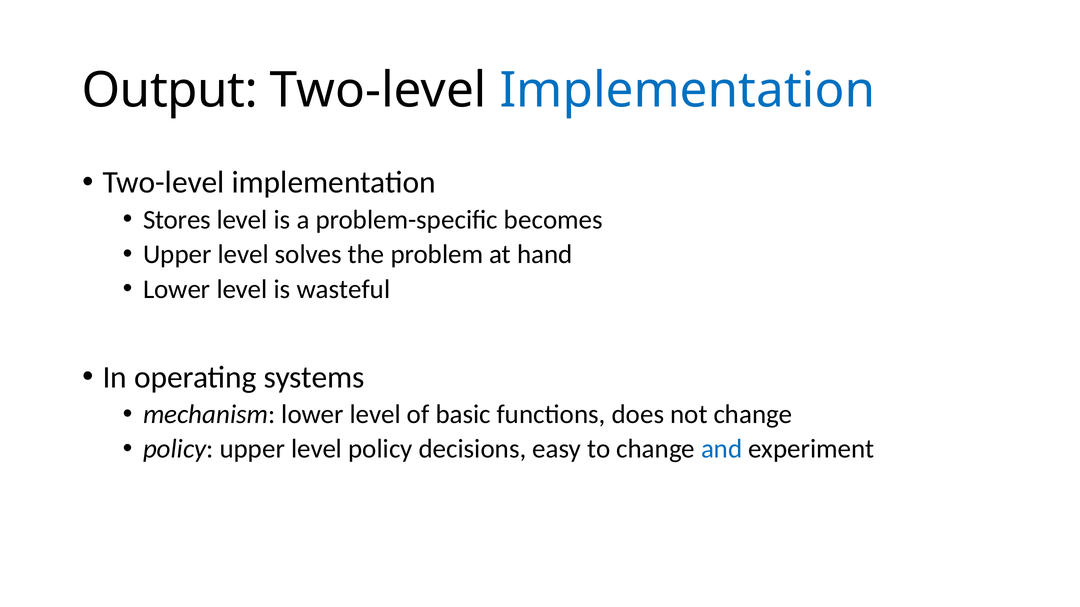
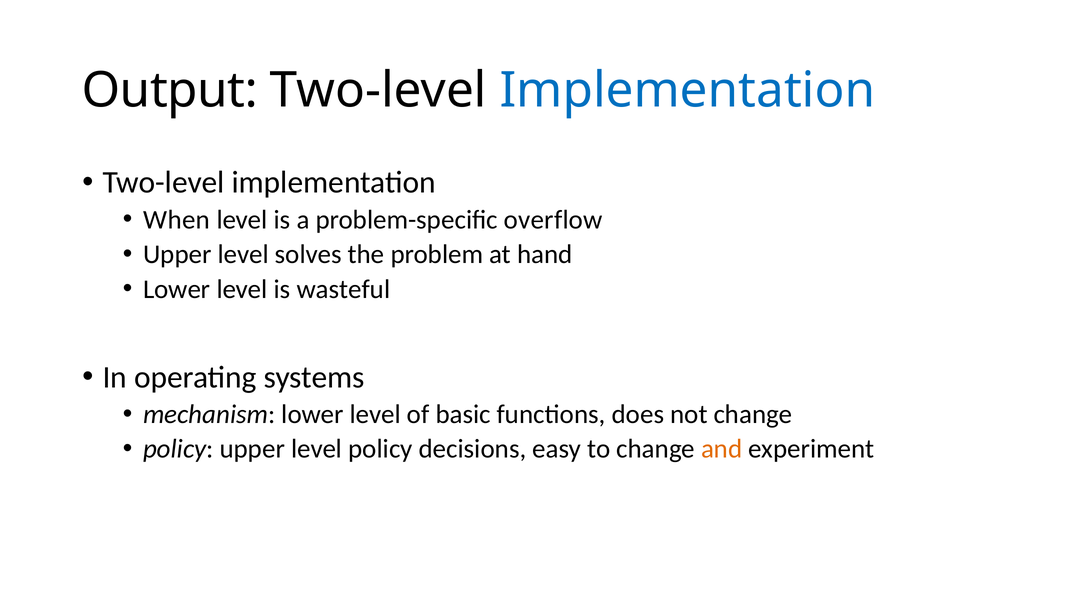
Stores: Stores -> When (177, 220)
becomes: becomes -> overflow (553, 220)
and colour: blue -> orange (722, 449)
